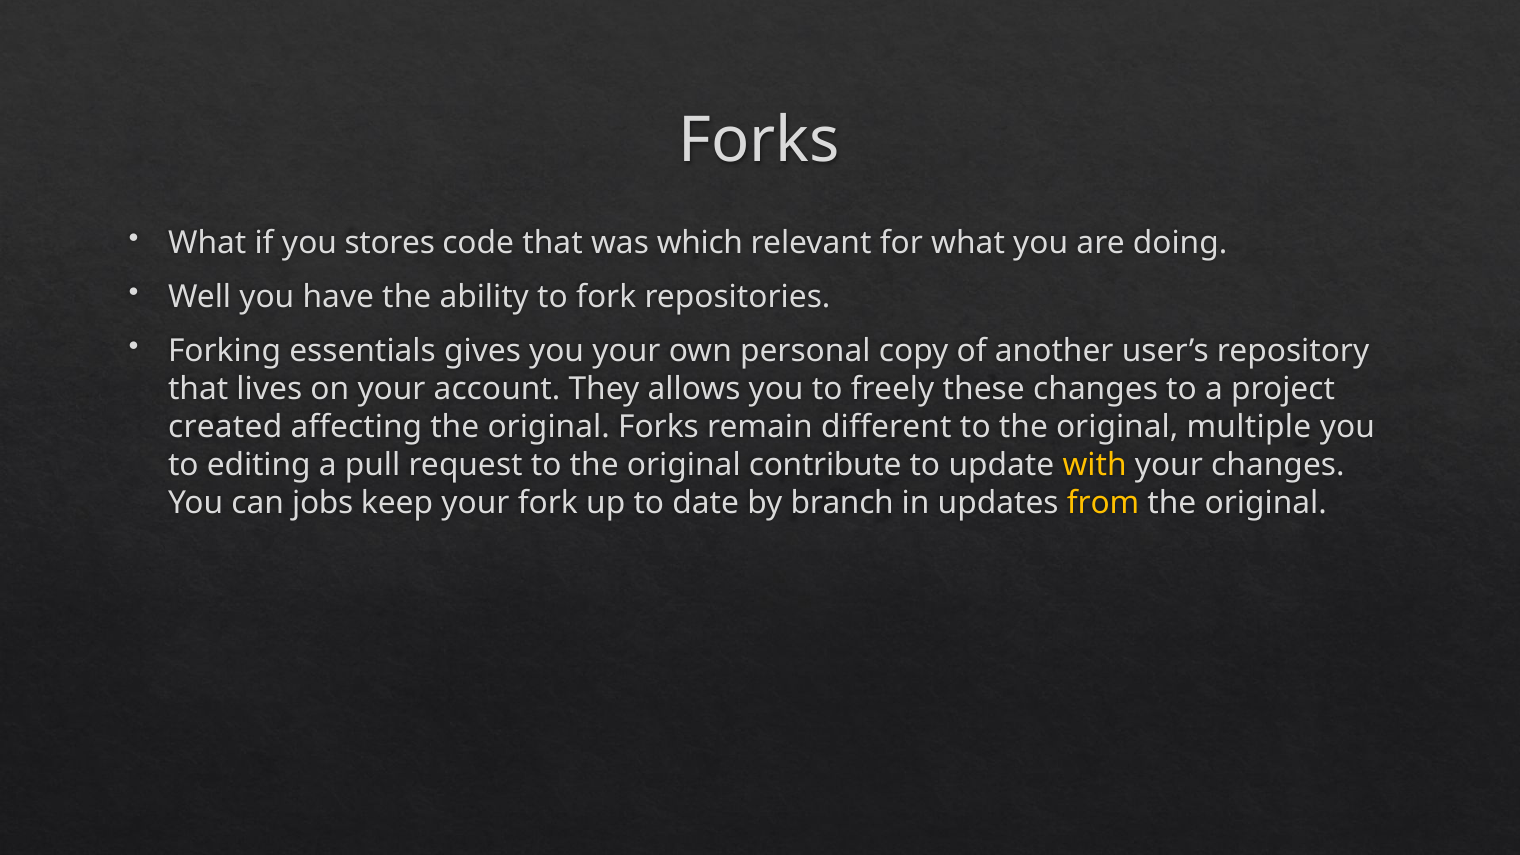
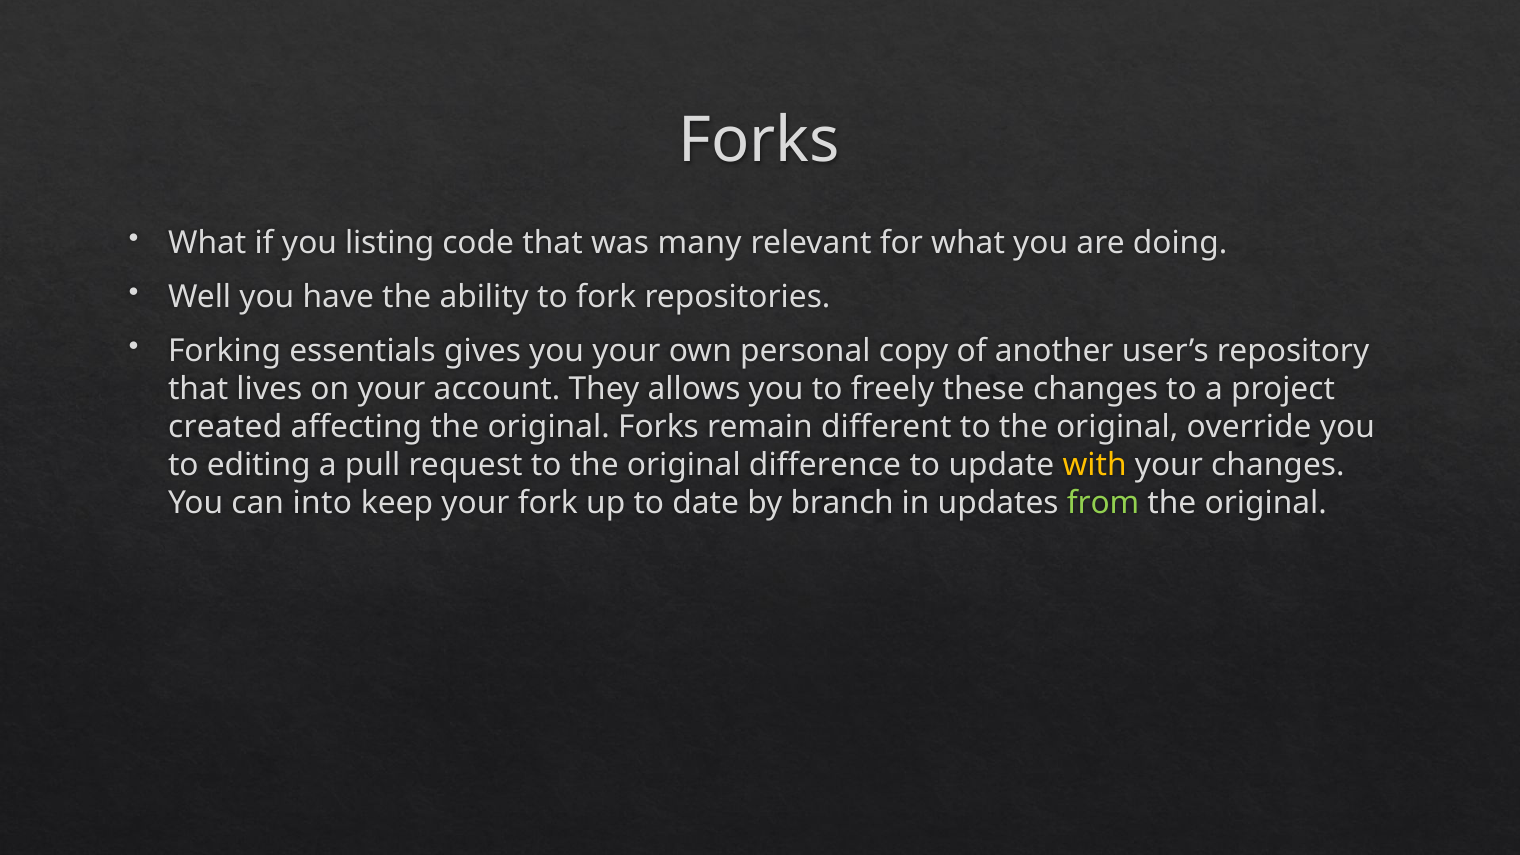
stores: stores -> listing (390, 243)
which: which -> many (700, 243)
multiple: multiple -> override (1249, 427)
contribute: contribute -> difference (825, 465)
jobs: jobs -> into (322, 503)
from colour: yellow -> light green (1103, 503)
